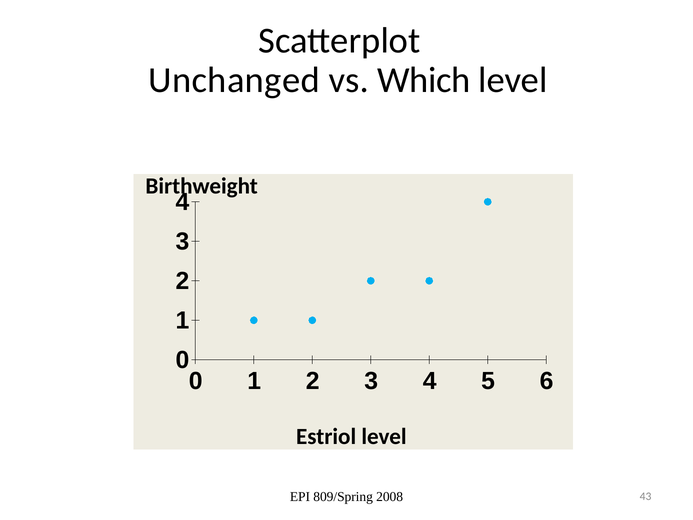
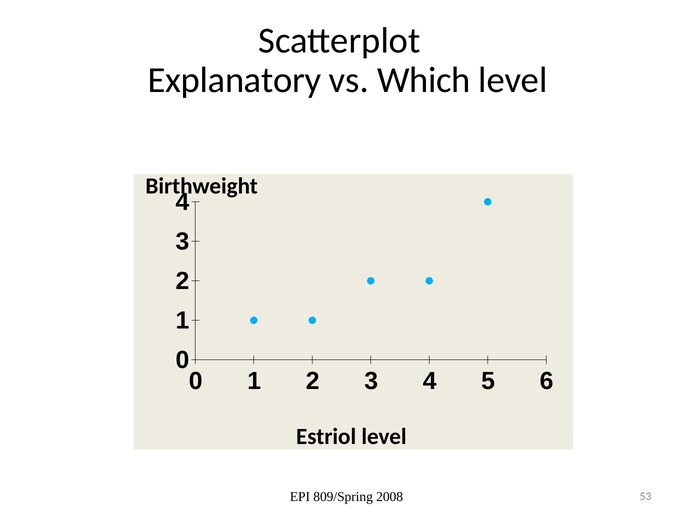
Unchanged: Unchanged -> Explanatory (234, 80)
43: 43 -> 53 (646, 496)
